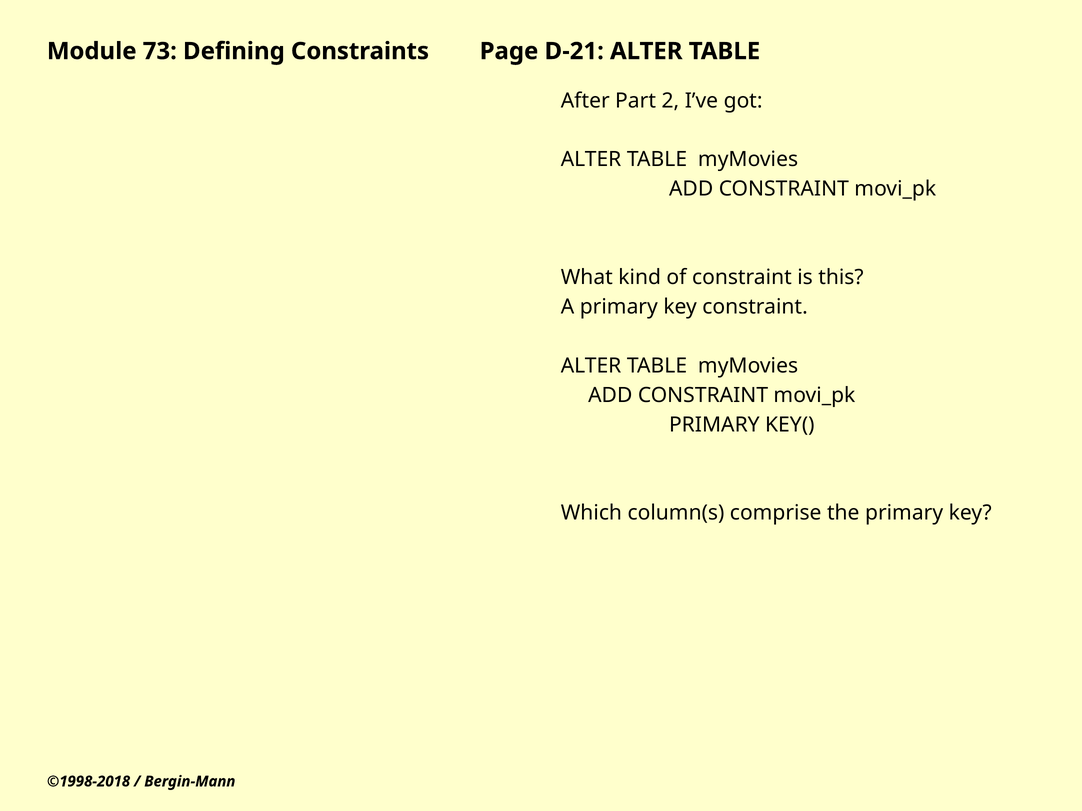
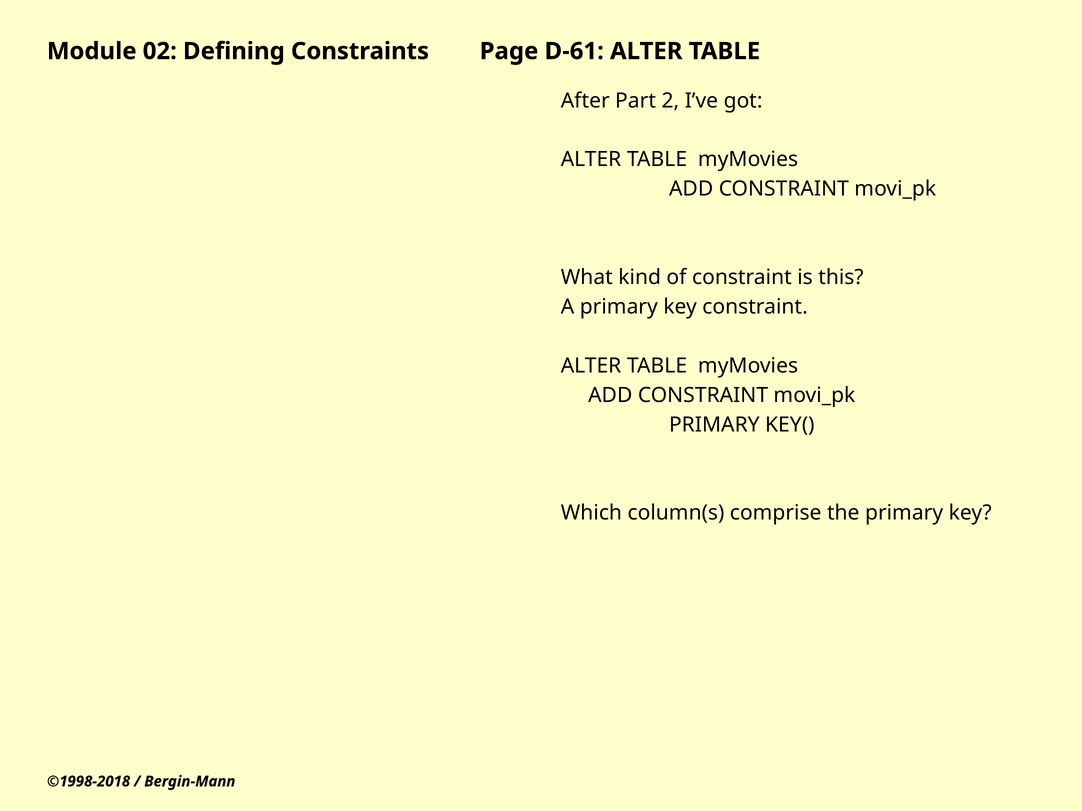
73: 73 -> 02 (160, 51)
D-21: D-21 -> D-61 (574, 51)
